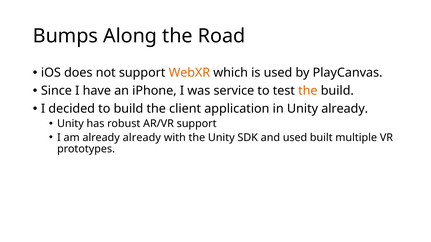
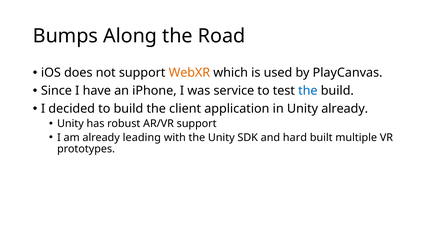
the colour: orange -> blue (308, 91)
already already: already -> leading (142, 138)
and used: used -> hard (295, 138)
